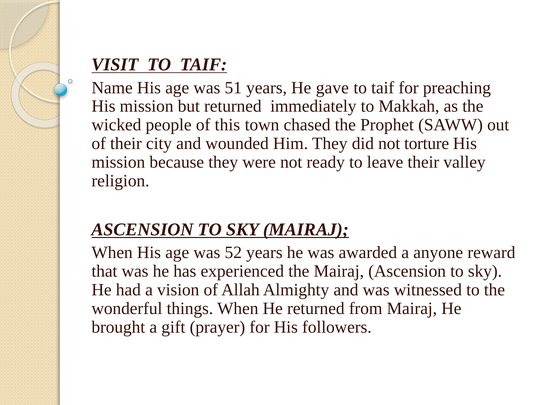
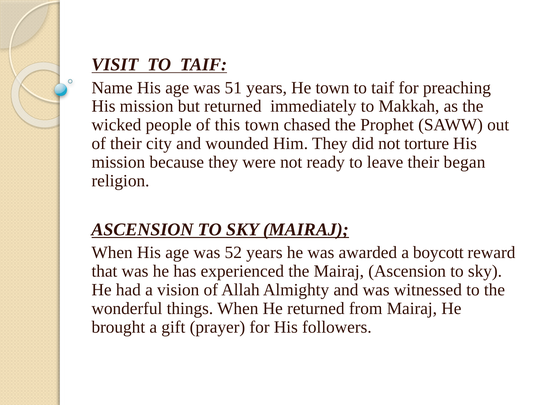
He gave: gave -> town (333, 88)
valley: valley -> began (464, 162)
anyone: anyone -> boycott (438, 253)
